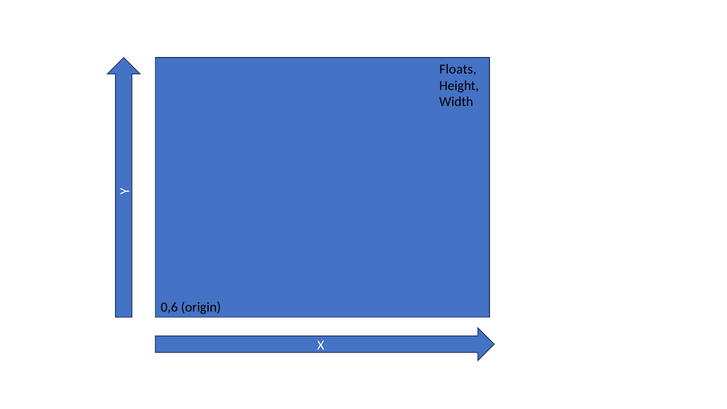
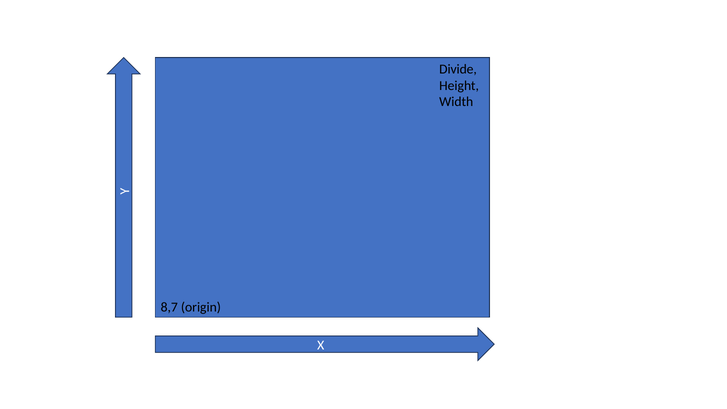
Floats: Floats -> Divide (458, 69)
0,6: 0,6 -> 8,7 (169, 307)
